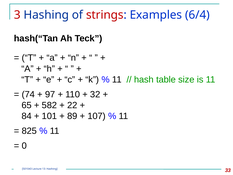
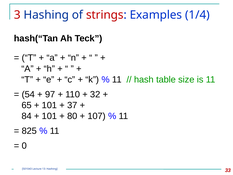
6/4: 6/4 -> 1/4 (197, 15)
74: 74 -> 54 (28, 94)
582: 582 -> 101 (49, 105)
22: 22 -> 37 (72, 105)
89: 89 -> 80 (72, 116)
